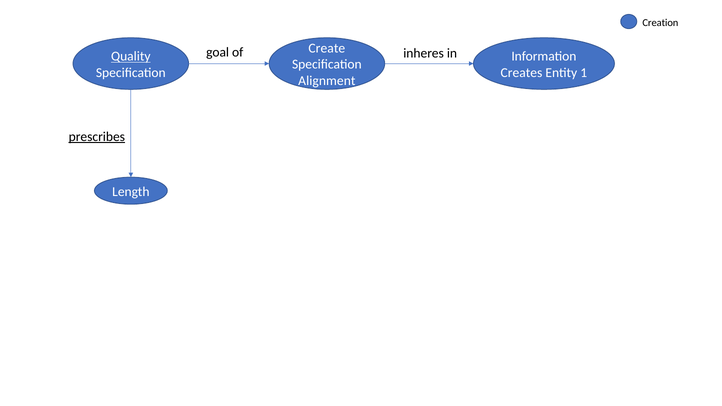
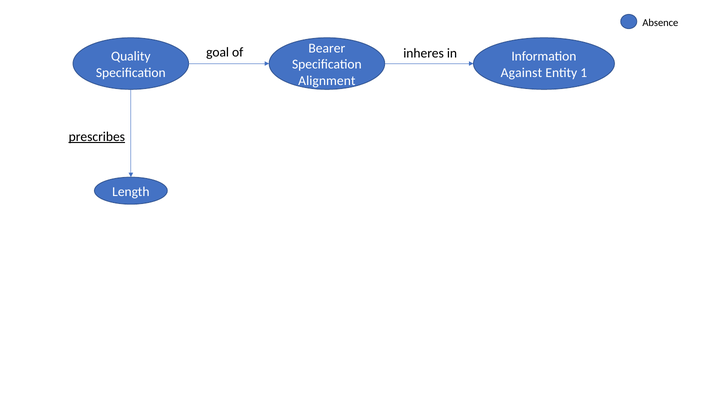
Creation: Creation -> Absence (660, 23)
Create: Create -> Bearer (327, 48)
Quality underline: present -> none (131, 56)
Creates: Creates -> Against (521, 73)
